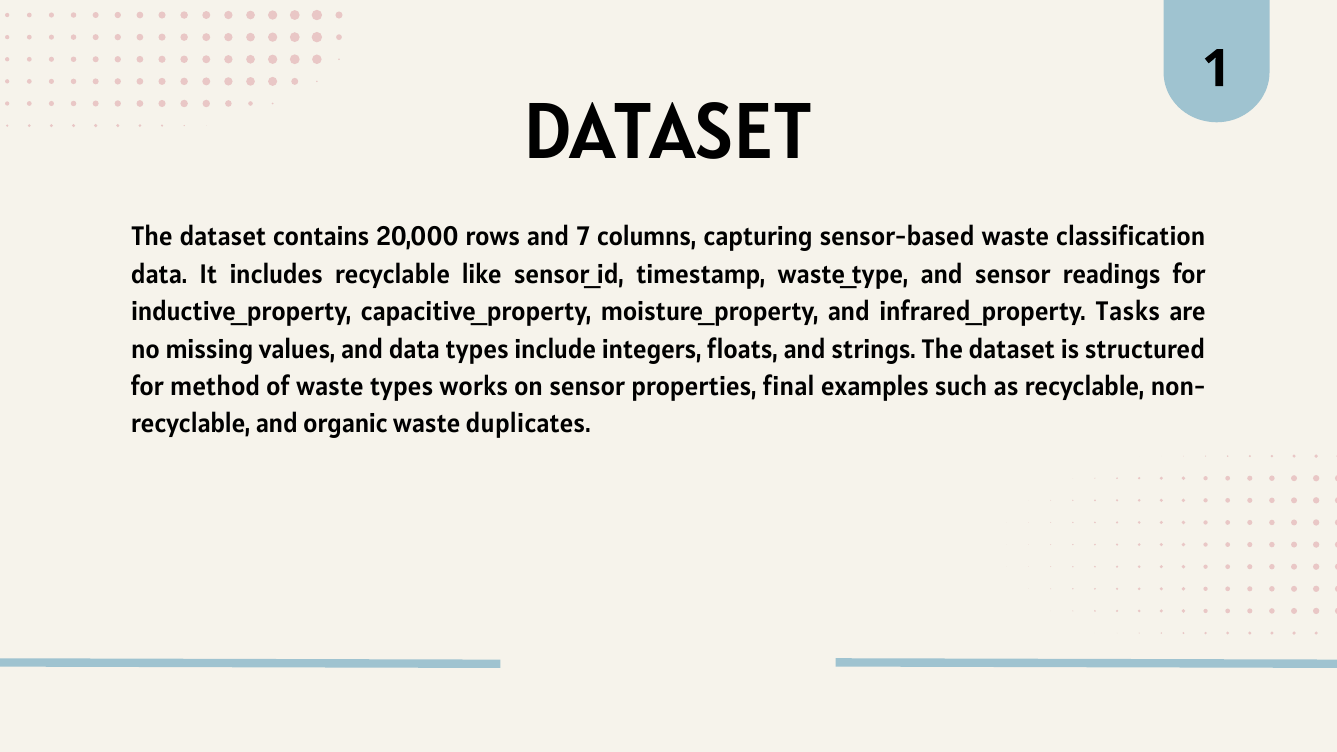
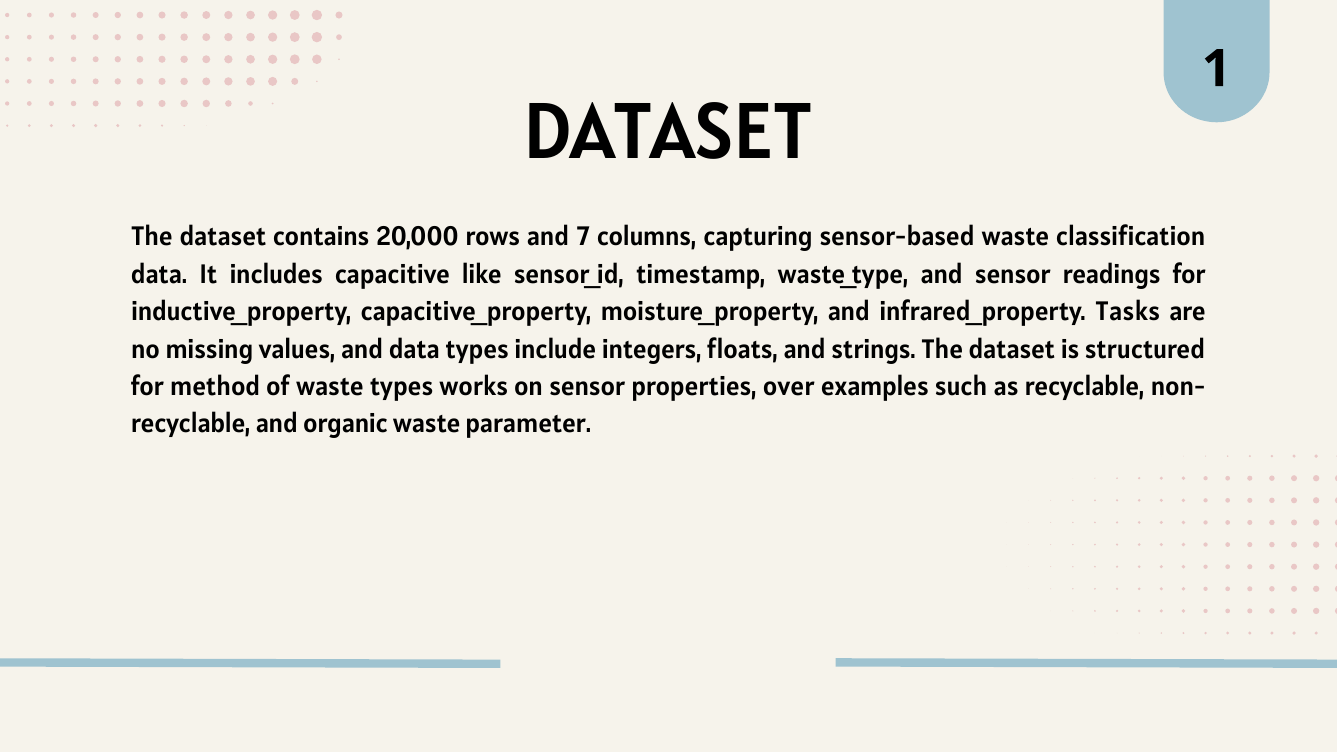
includes recyclable: recyclable -> capacitive (392, 274)
final: final -> over (789, 387)
duplicates: duplicates -> parameter (528, 424)
